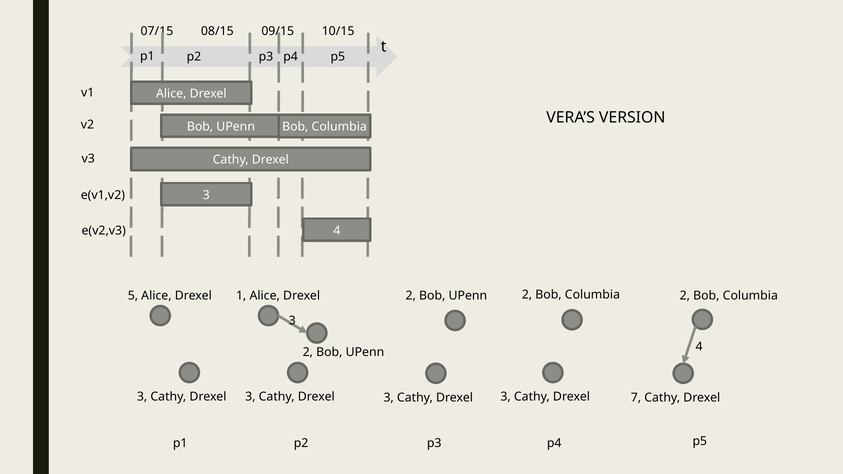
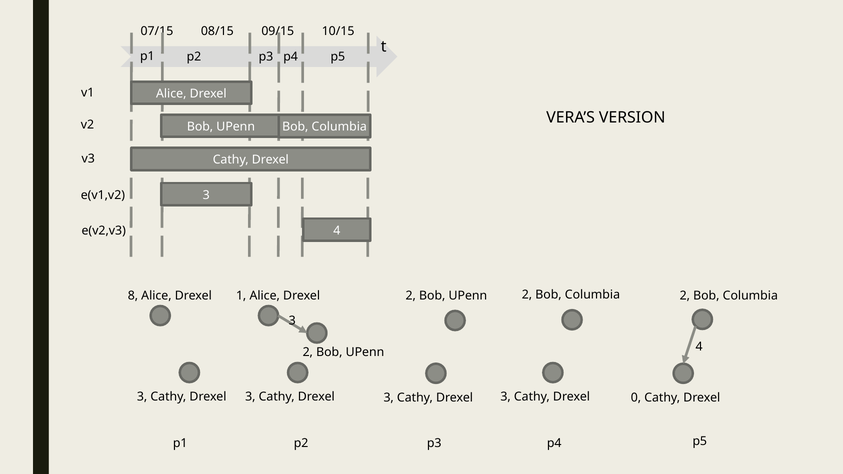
5: 5 -> 8 (133, 296)
7: 7 -> 0 (636, 398)
